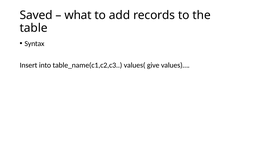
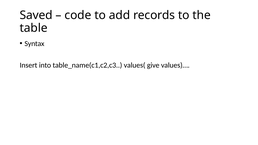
what: what -> code (78, 15)
